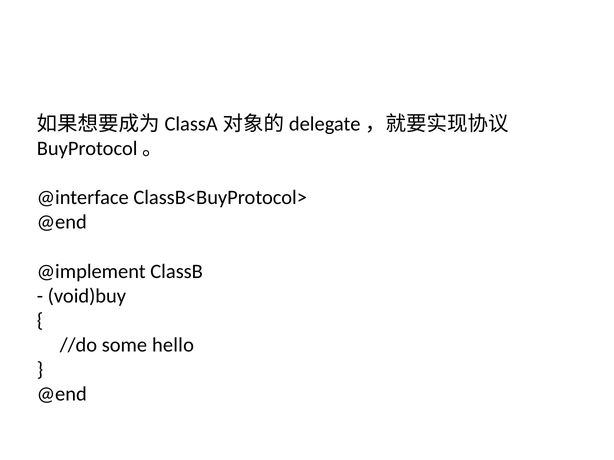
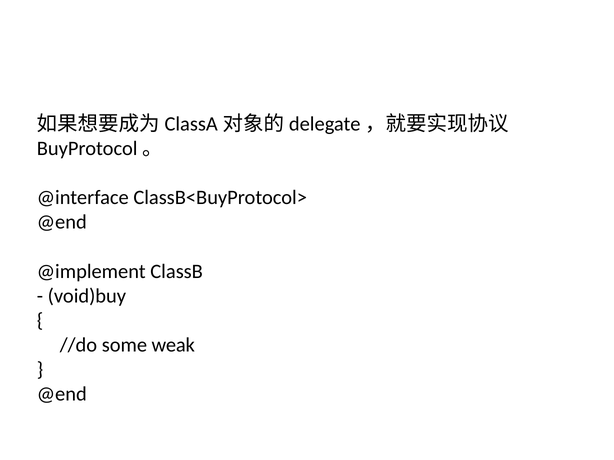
hello: hello -> weak (173, 345)
